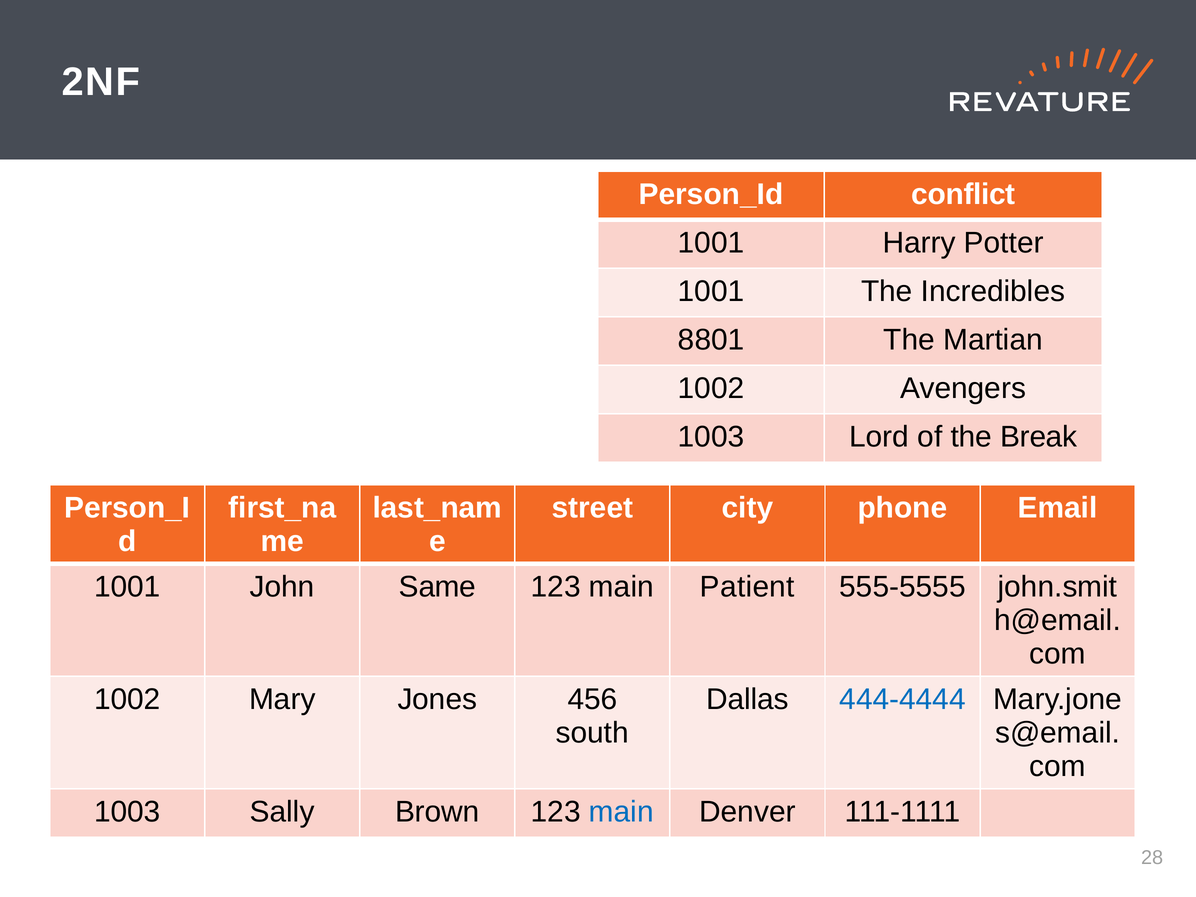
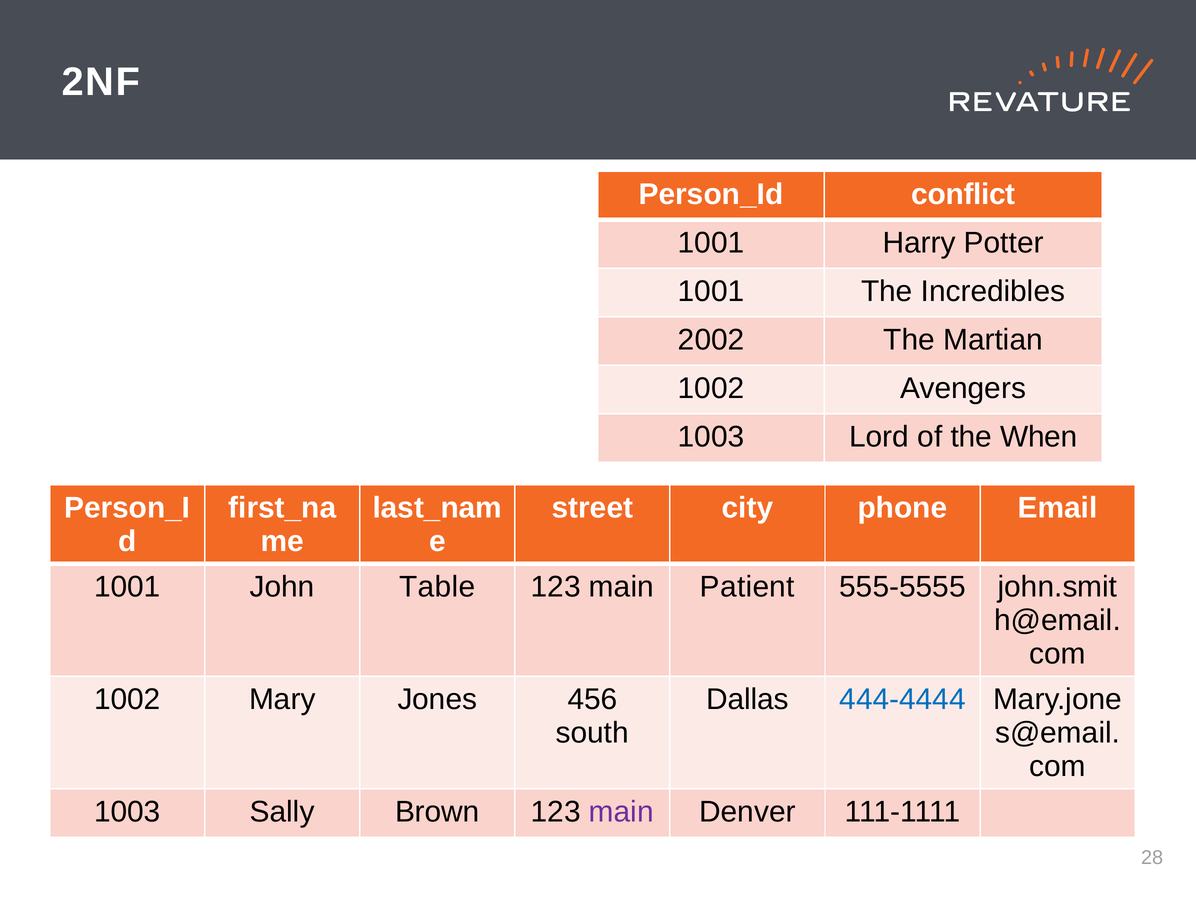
8801: 8801 -> 2002 (711, 340)
Break: Break -> When (1039, 437)
Same: Same -> Table (437, 587)
main colour: blue -> purple (621, 812)
